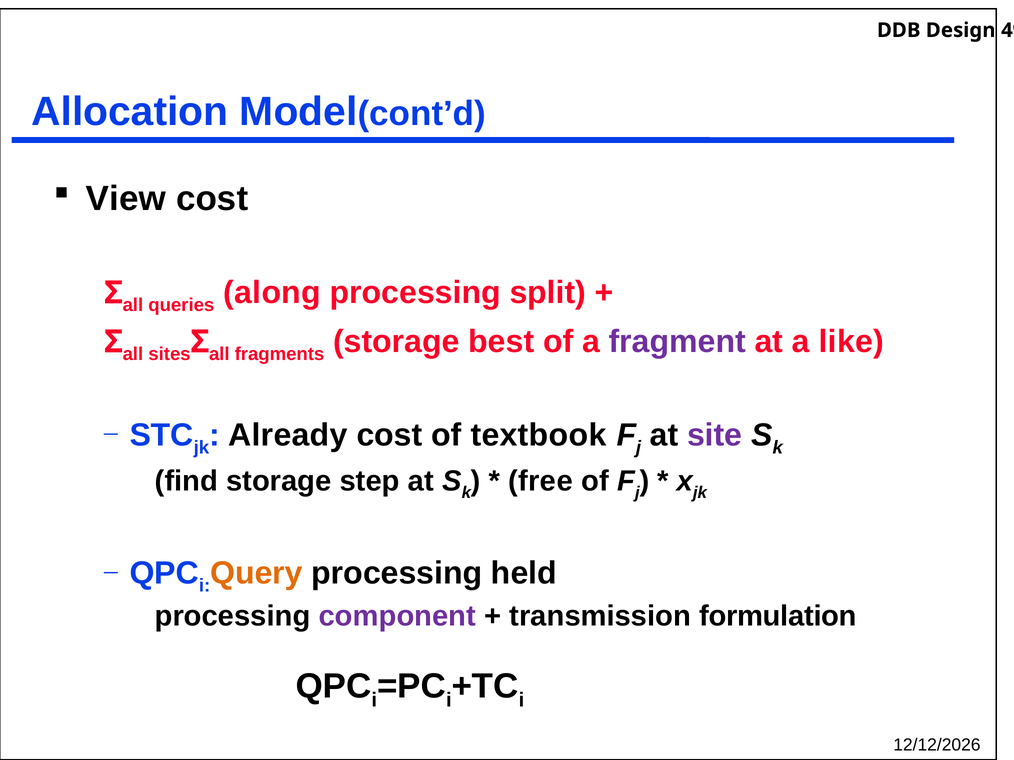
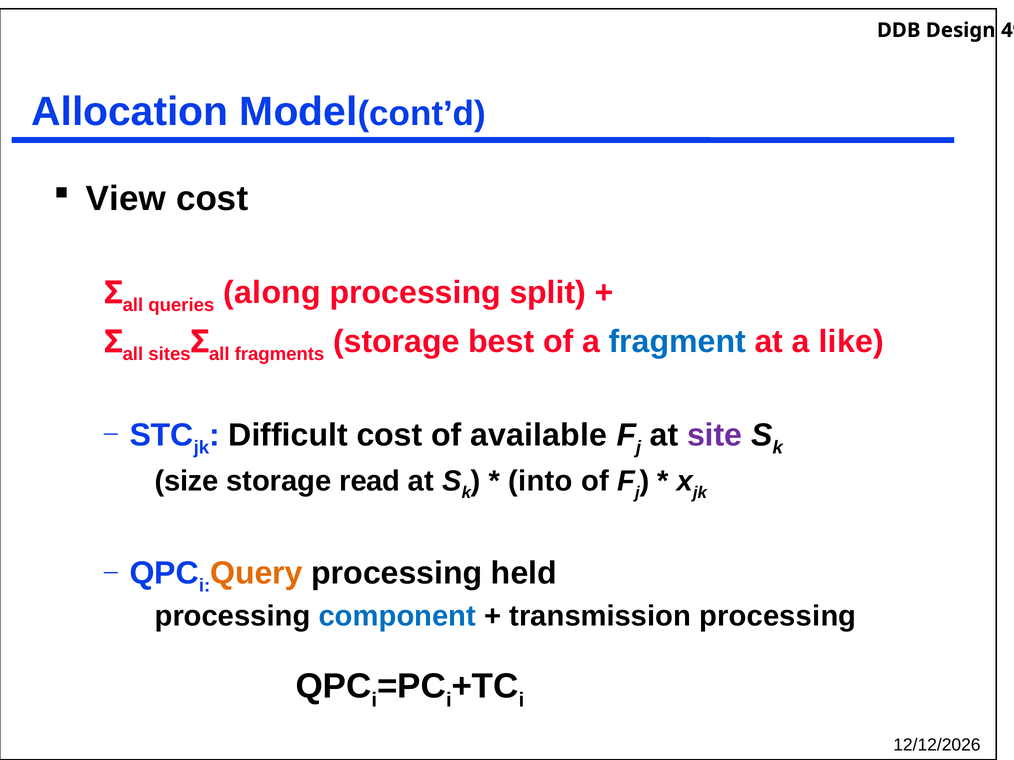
fragment colour: purple -> blue (677, 342)
Already: Already -> Difficult (288, 435)
textbook: textbook -> available (539, 435)
find: find -> size (187, 481)
step: step -> read (370, 481)
free: free -> into (541, 481)
component colour: purple -> blue (397, 616)
transmission formulation: formulation -> processing (778, 616)
